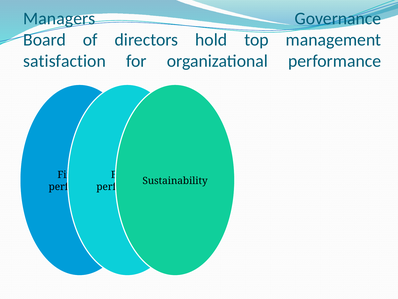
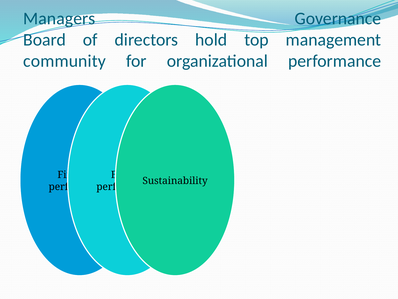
satisfaction: satisfaction -> community (65, 61)
